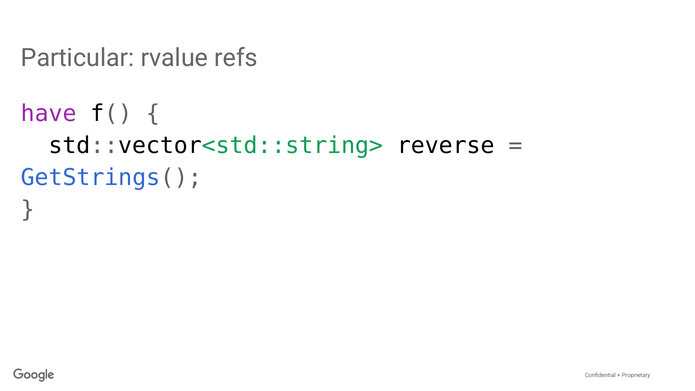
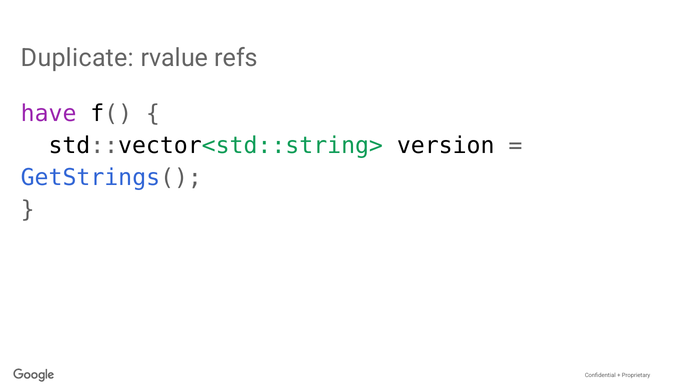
Particular: Particular -> Duplicate (77, 58)
reverse: reverse -> version (446, 146)
